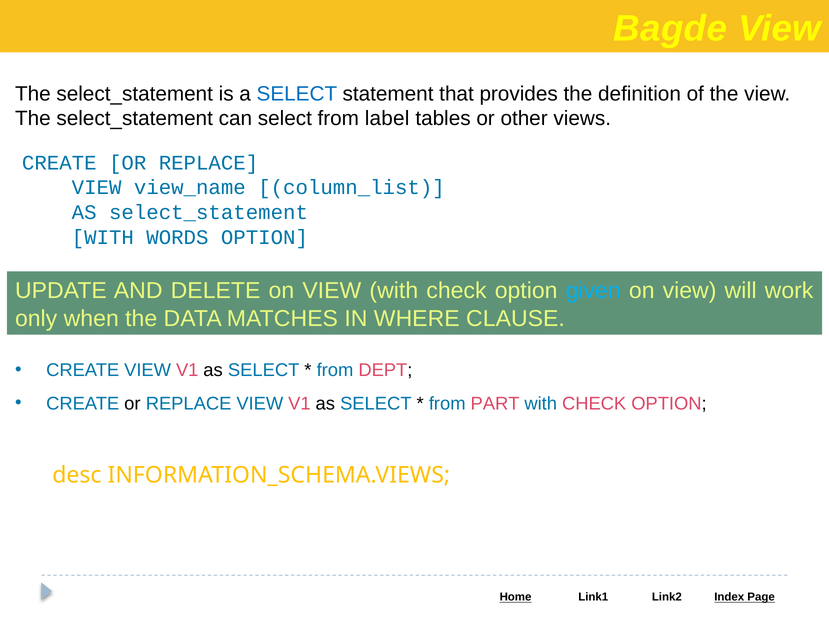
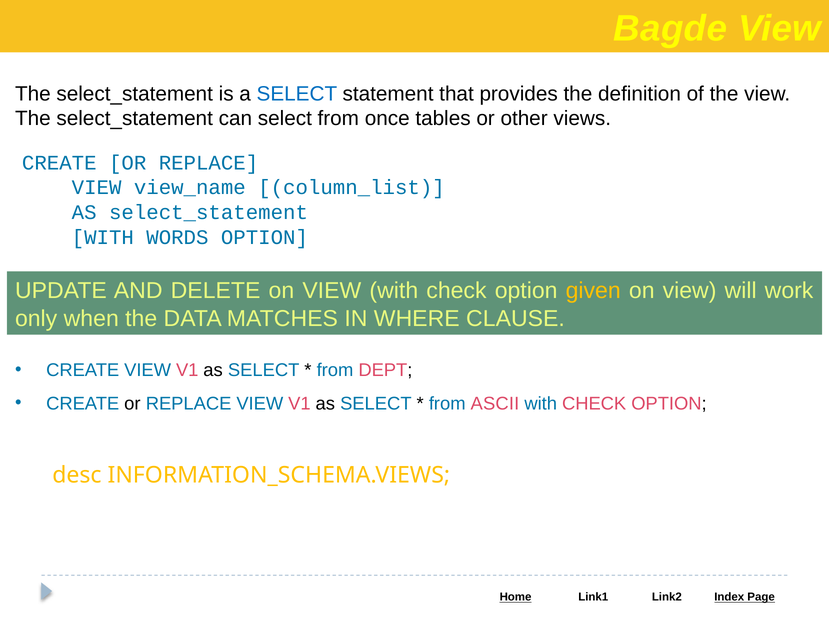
label: label -> once (387, 119)
given colour: light blue -> yellow (593, 291)
PART: PART -> ASCII (495, 404)
